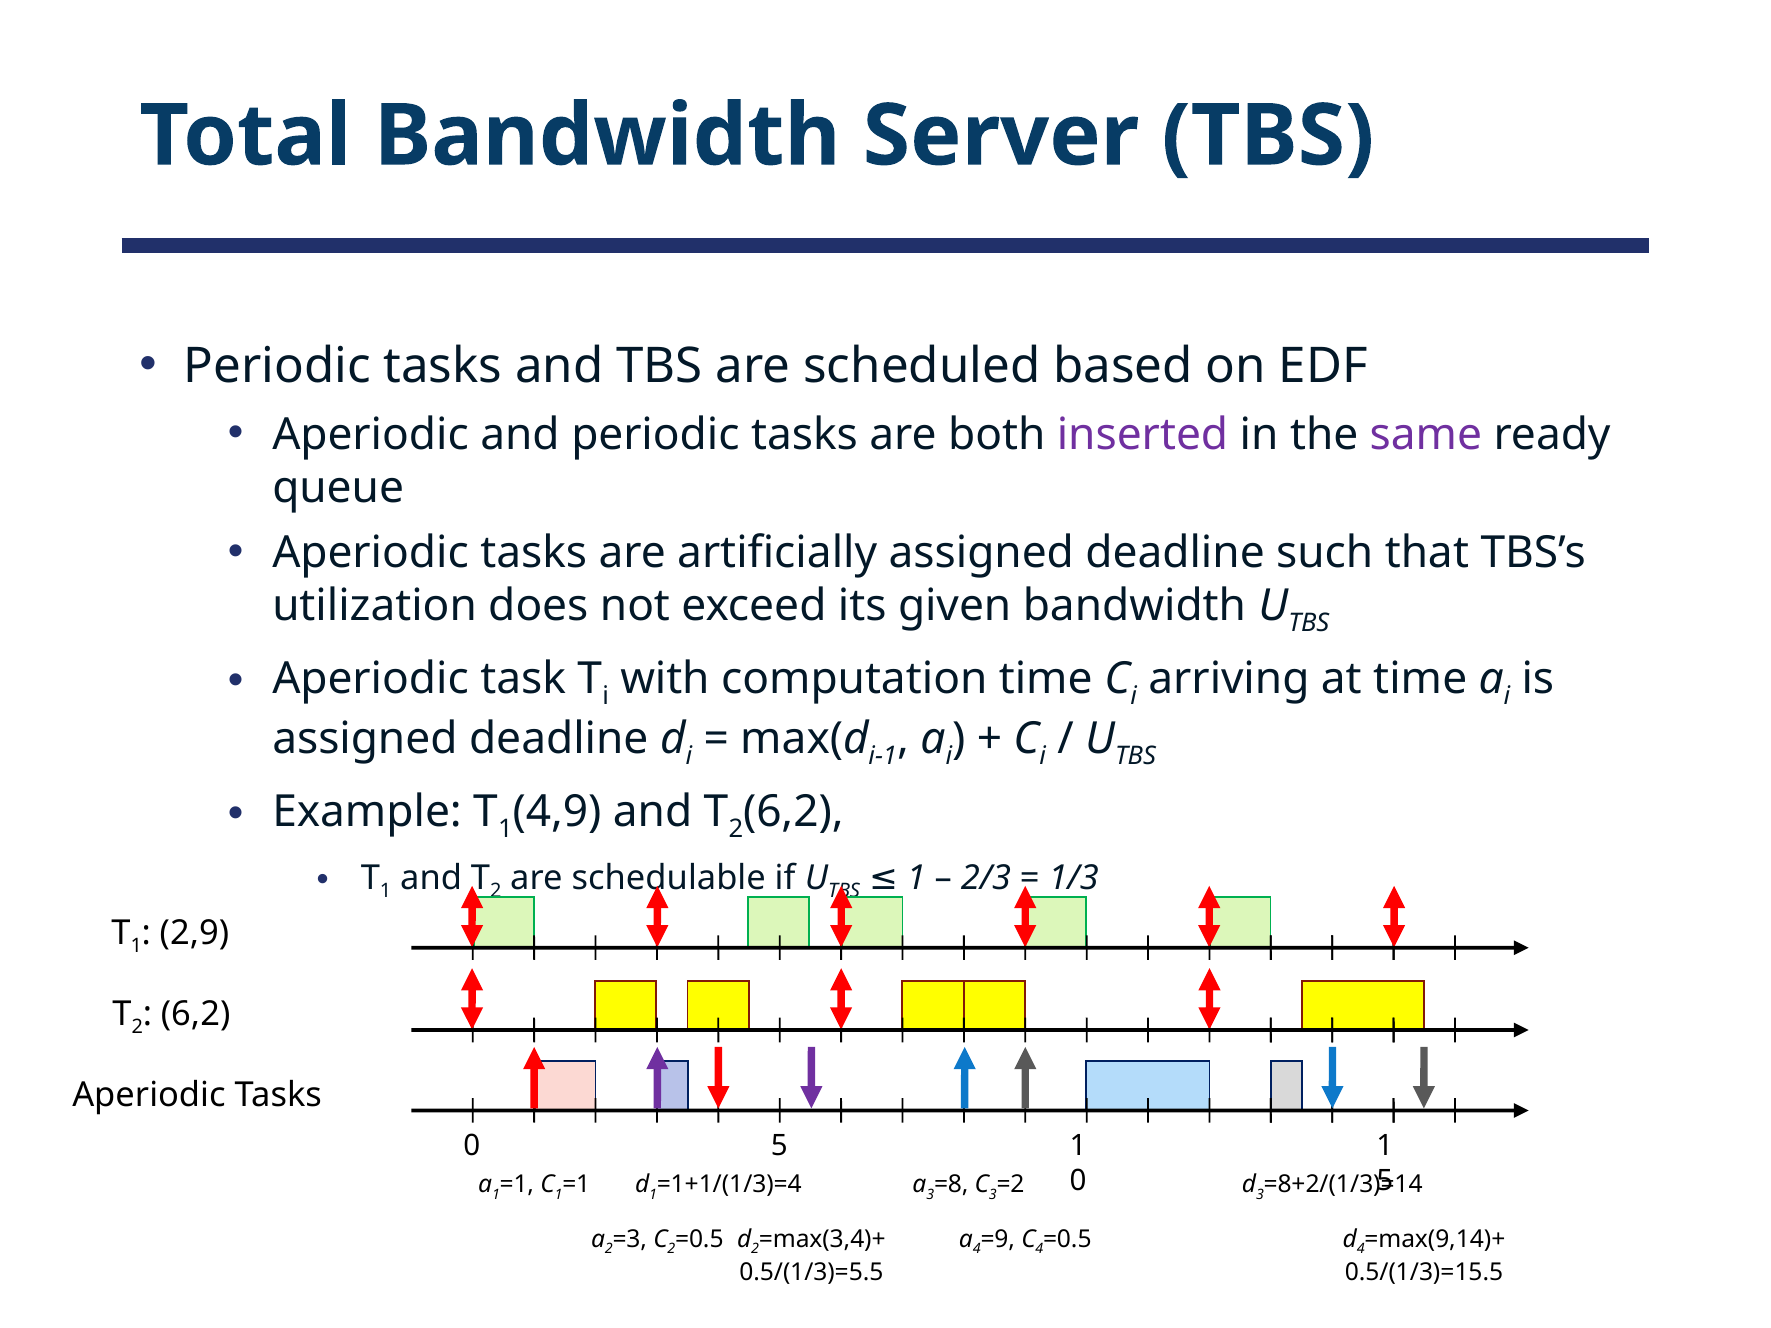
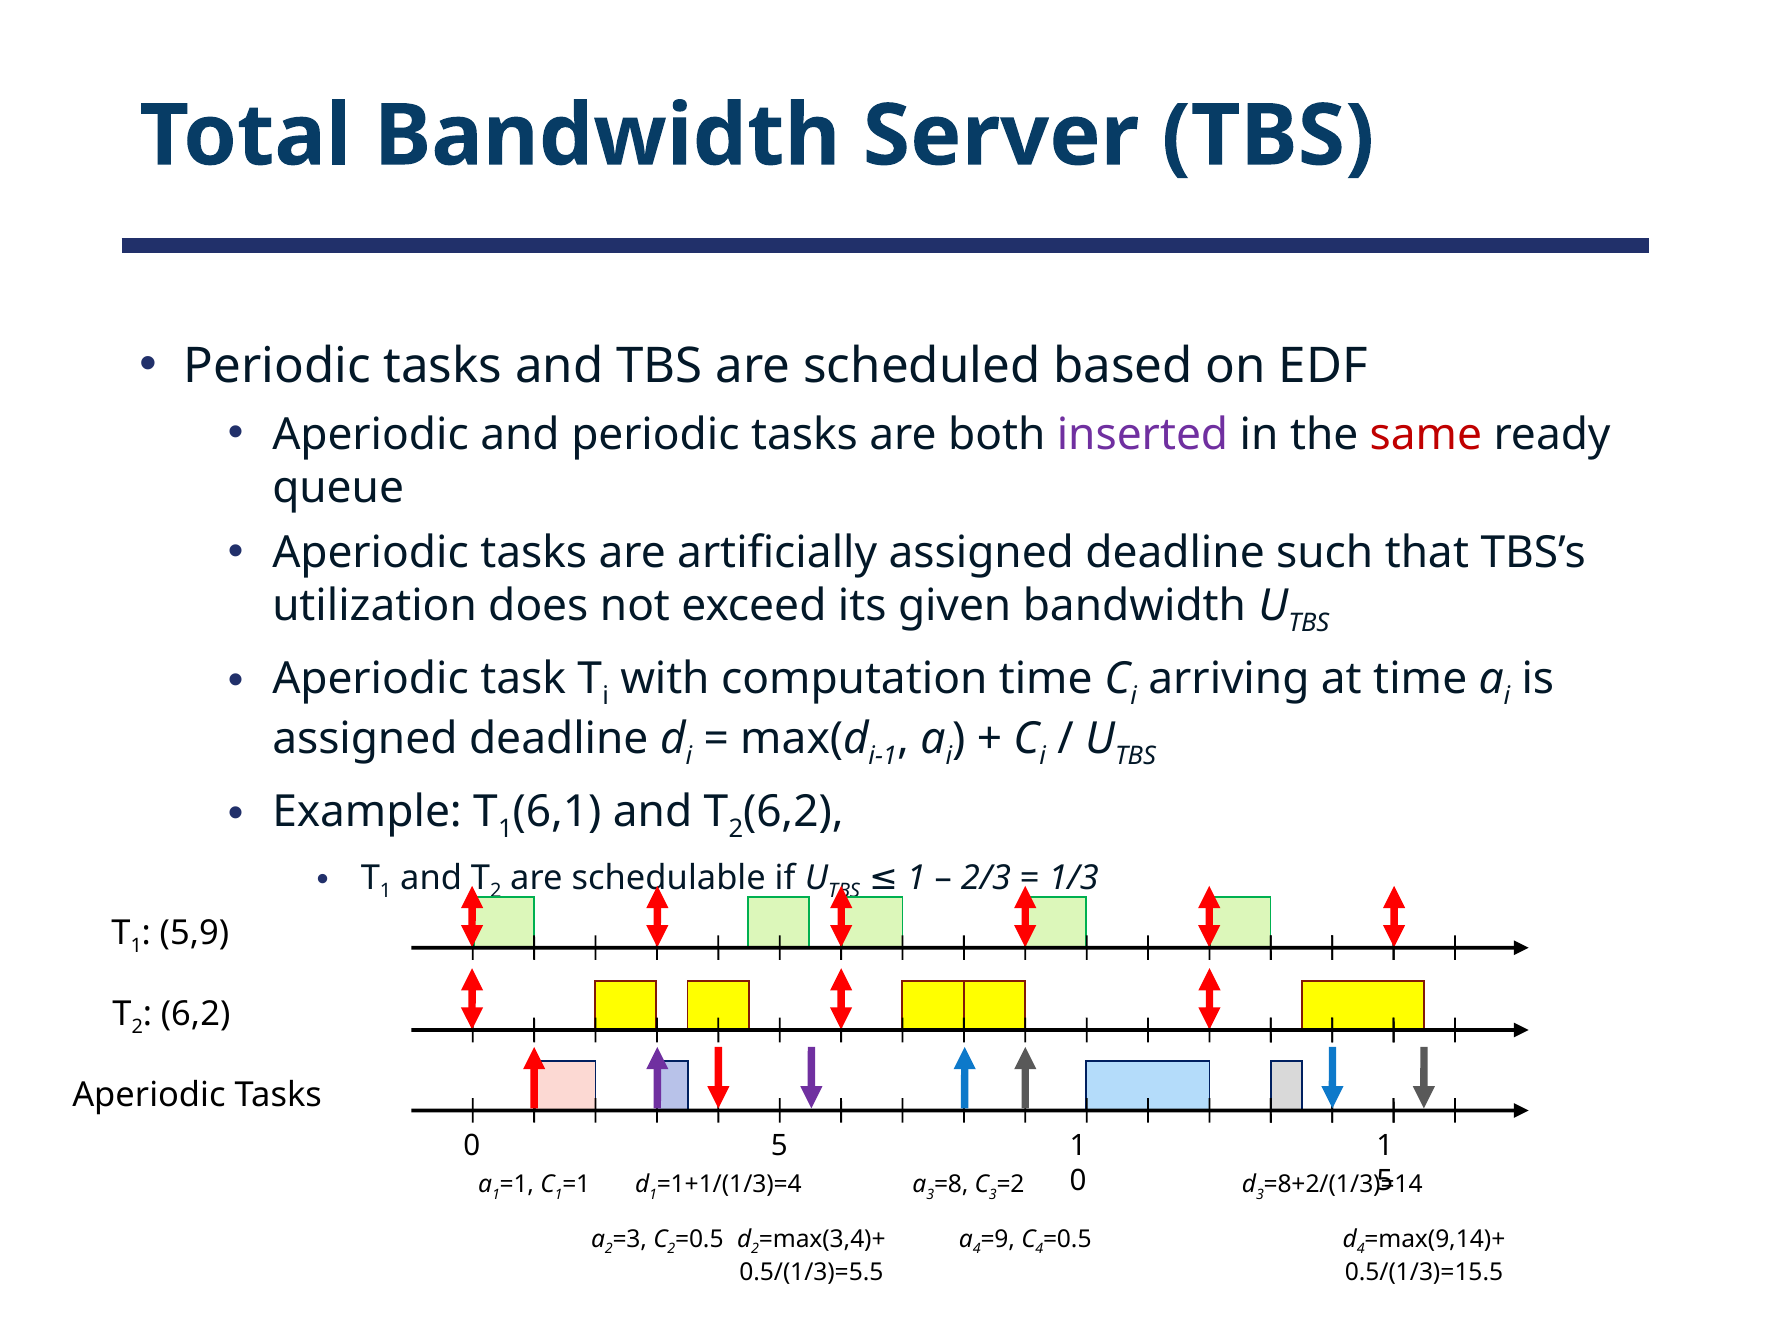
same colour: purple -> red (1426, 435)
4,9: 4,9 -> 6,1 (557, 812)
2,9: 2,9 -> 5,9 (194, 933)
